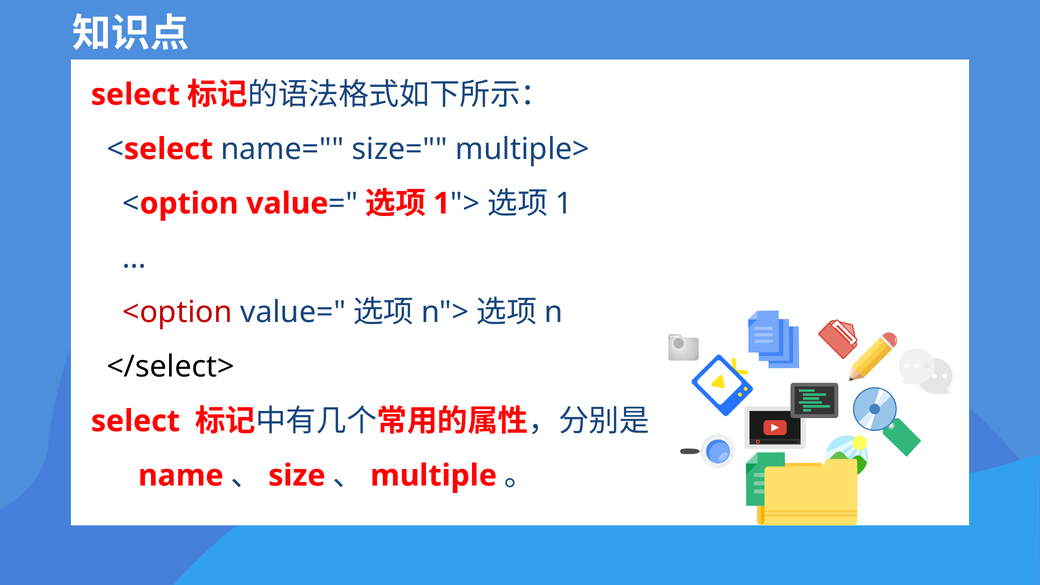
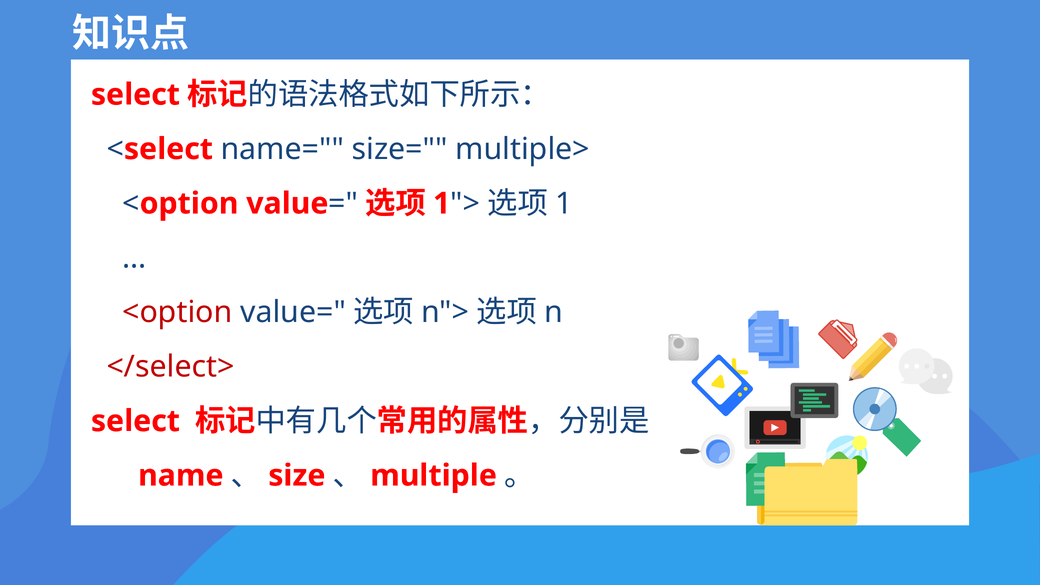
</select> colour: black -> red (171, 367)
